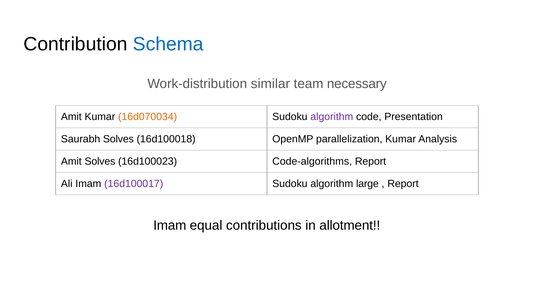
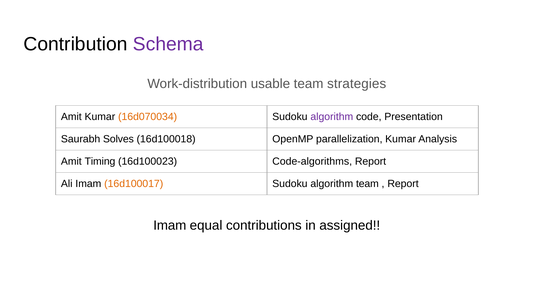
Schema colour: blue -> purple (168, 44)
similar: similar -> usable (270, 84)
necessary: necessary -> strategies (357, 84)
Amit Solves: Solves -> Timing (100, 162)
16d100017 colour: purple -> orange (134, 184)
algorithm large: large -> team (367, 184)
allotment: allotment -> assigned (350, 226)
